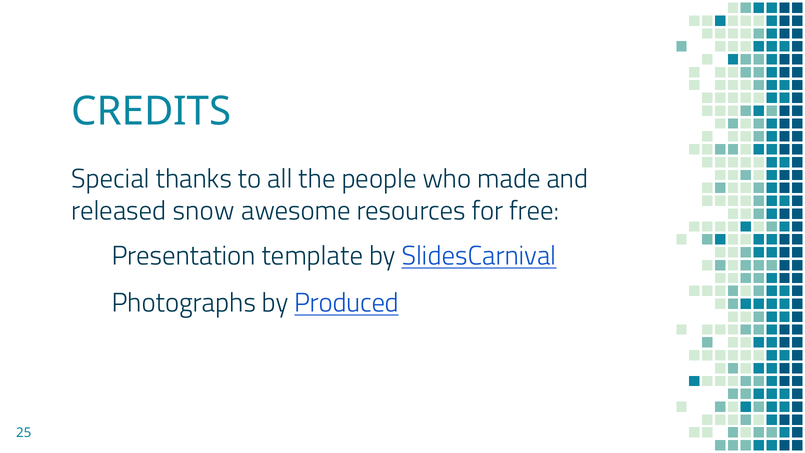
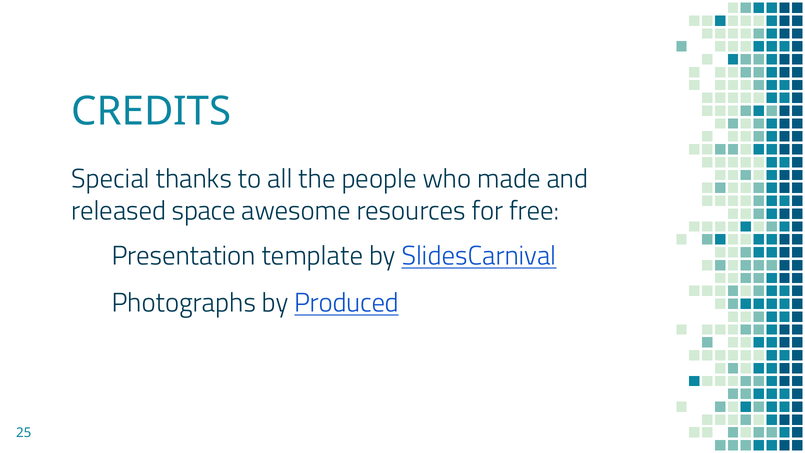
snow: snow -> space (204, 211)
